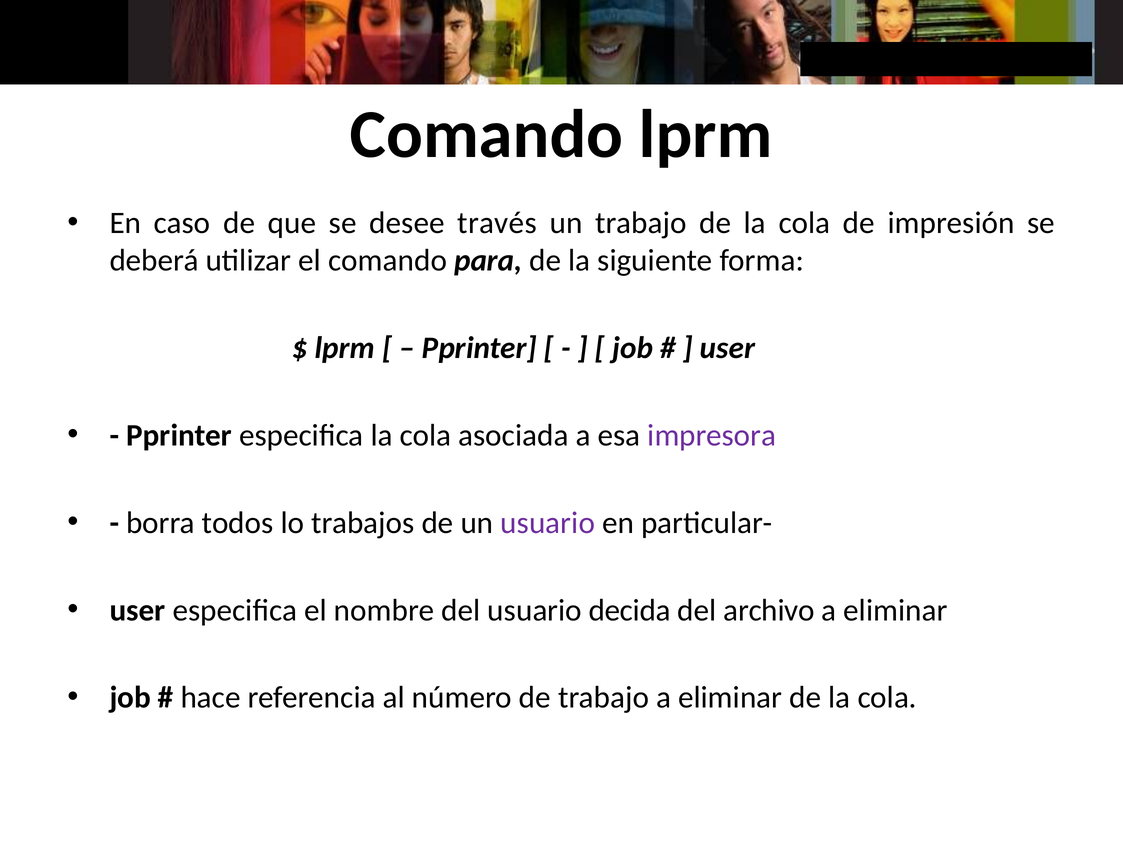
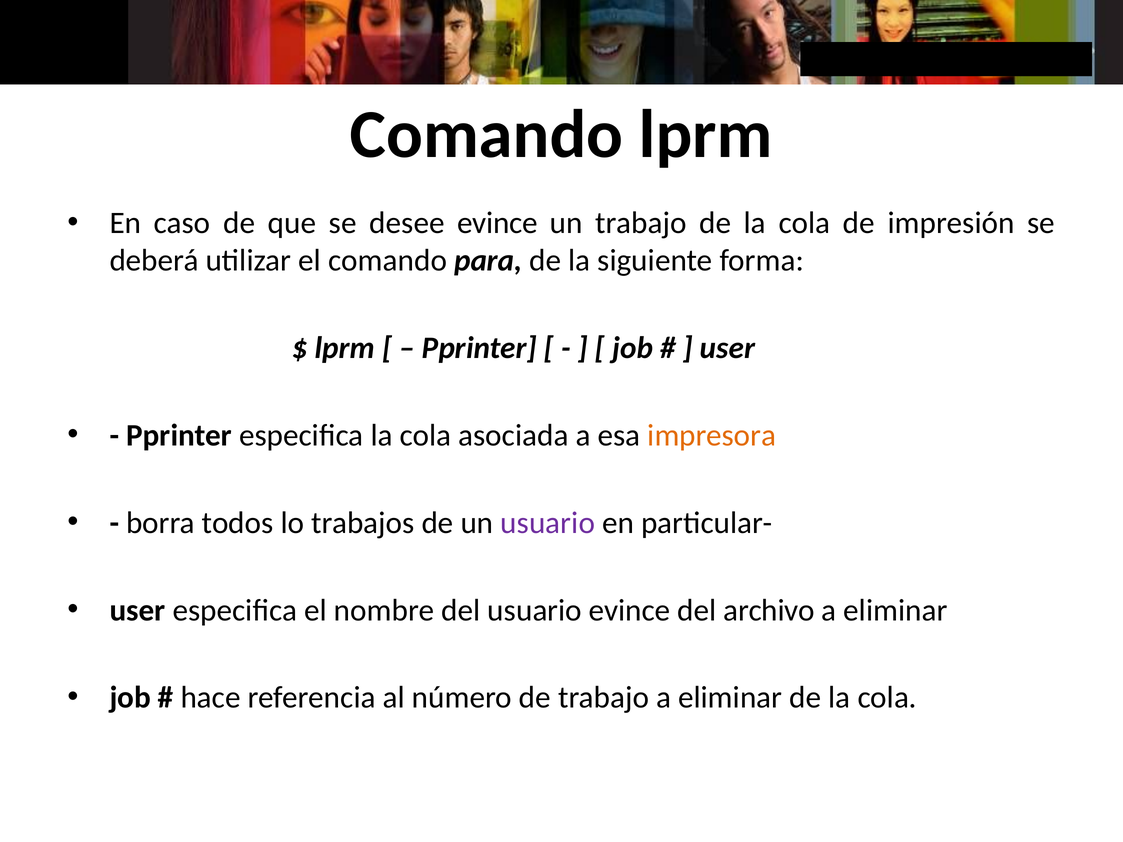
desee través: través -> evince (497, 223)
impresora colour: purple -> orange (712, 435)
usuario decida: decida -> evince (630, 610)
